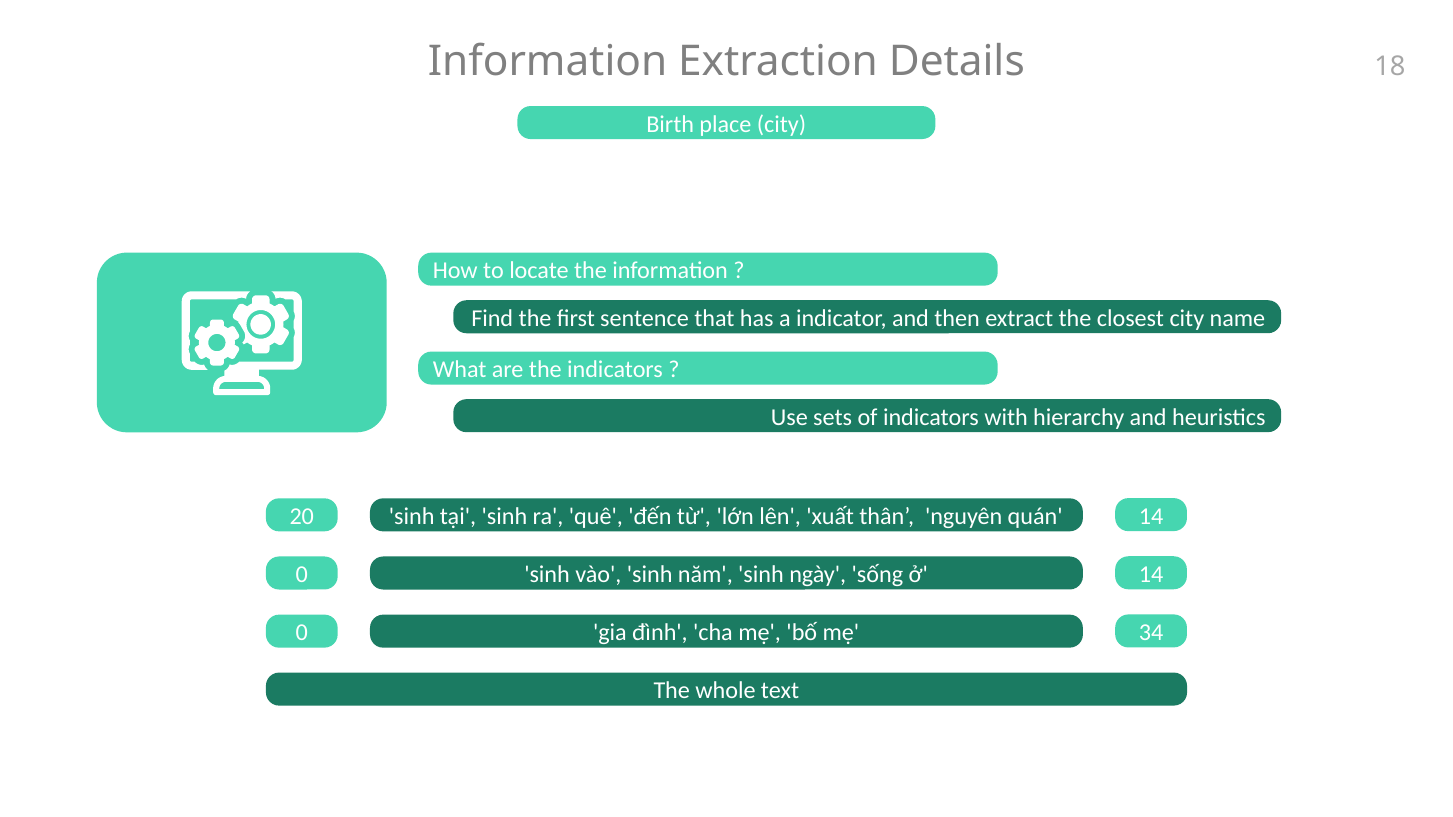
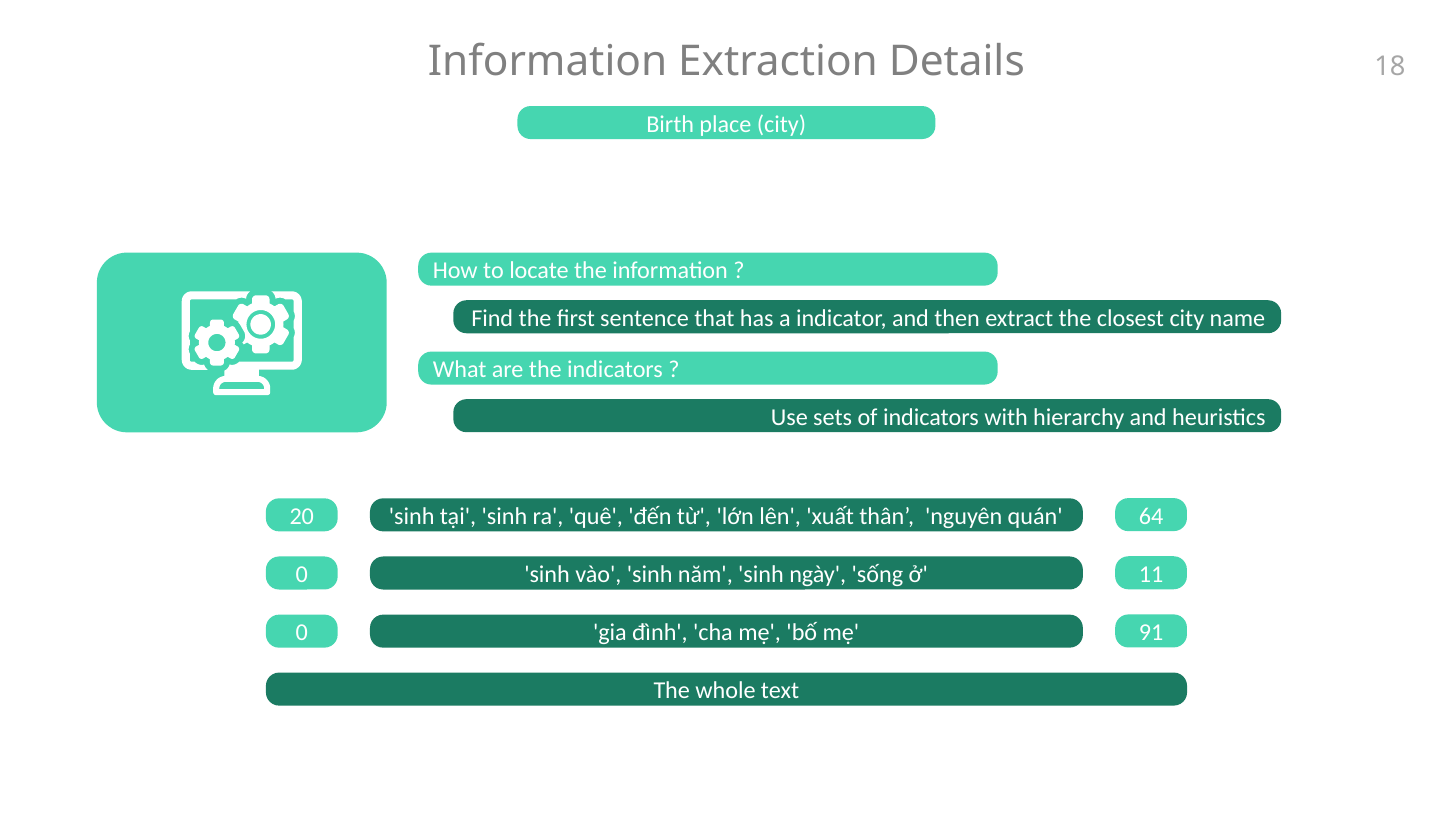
20 14: 14 -> 64 (1151, 516)
0 14: 14 -> 11 (1151, 575)
34: 34 -> 91 (1151, 633)
